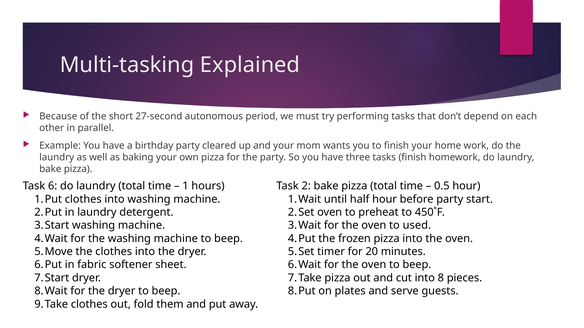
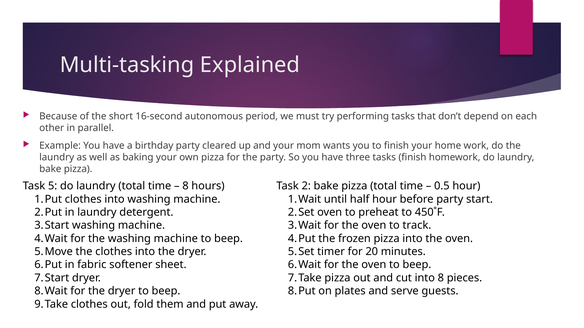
27-second: 27-second -> 16-second (159, 116)
6: 6 -> 5 (53, 186)
1: 1 -> 8 (186, 186)
used: used -> track (417, 226)
